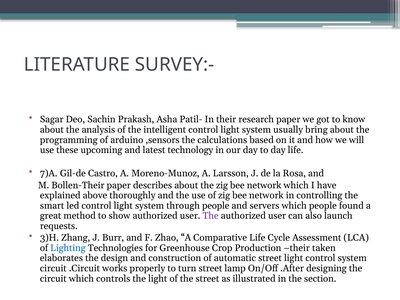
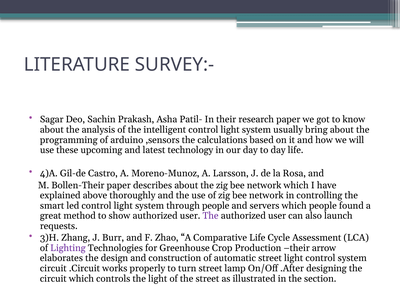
7)A: 7)A -> 4)A (49, 174)
Lighting colour: blue -> purple (68, 248)
taken: taken -> arrow (324, 248)
